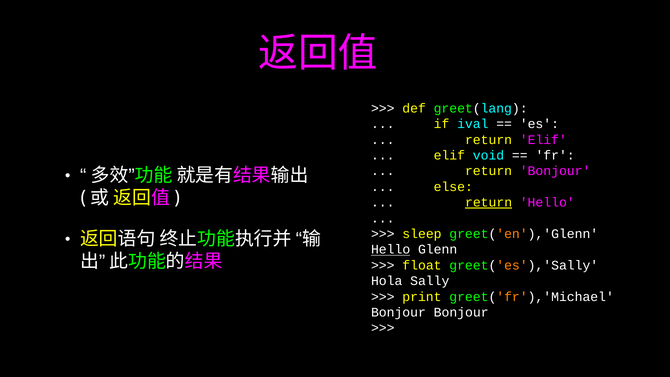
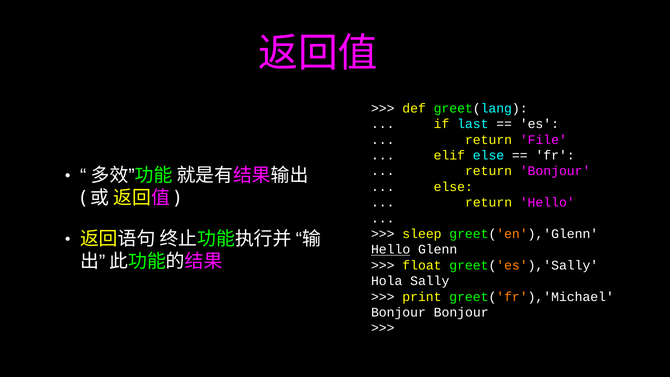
ival: ival -> last (473, 124)
return Elif: Elif -> File (543, 140)
elif void: void -> else (489, 155)
return underline: present -> none (489, 202)
